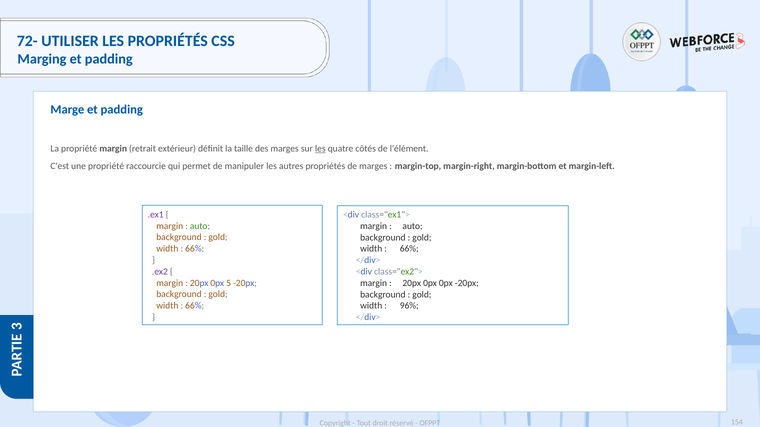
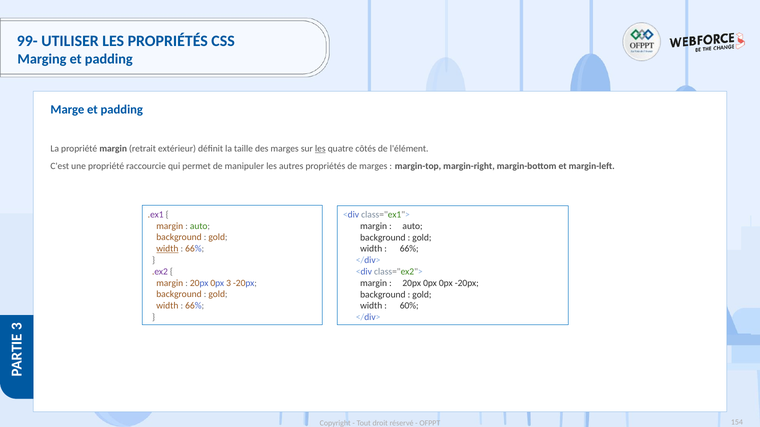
72-: 72- -> 99- (27, 41)
width underline: none -> present (167, 249)
0px 5: 5 -> 3 (229, 283)
96%: 96% -> 60% (409, 306)
